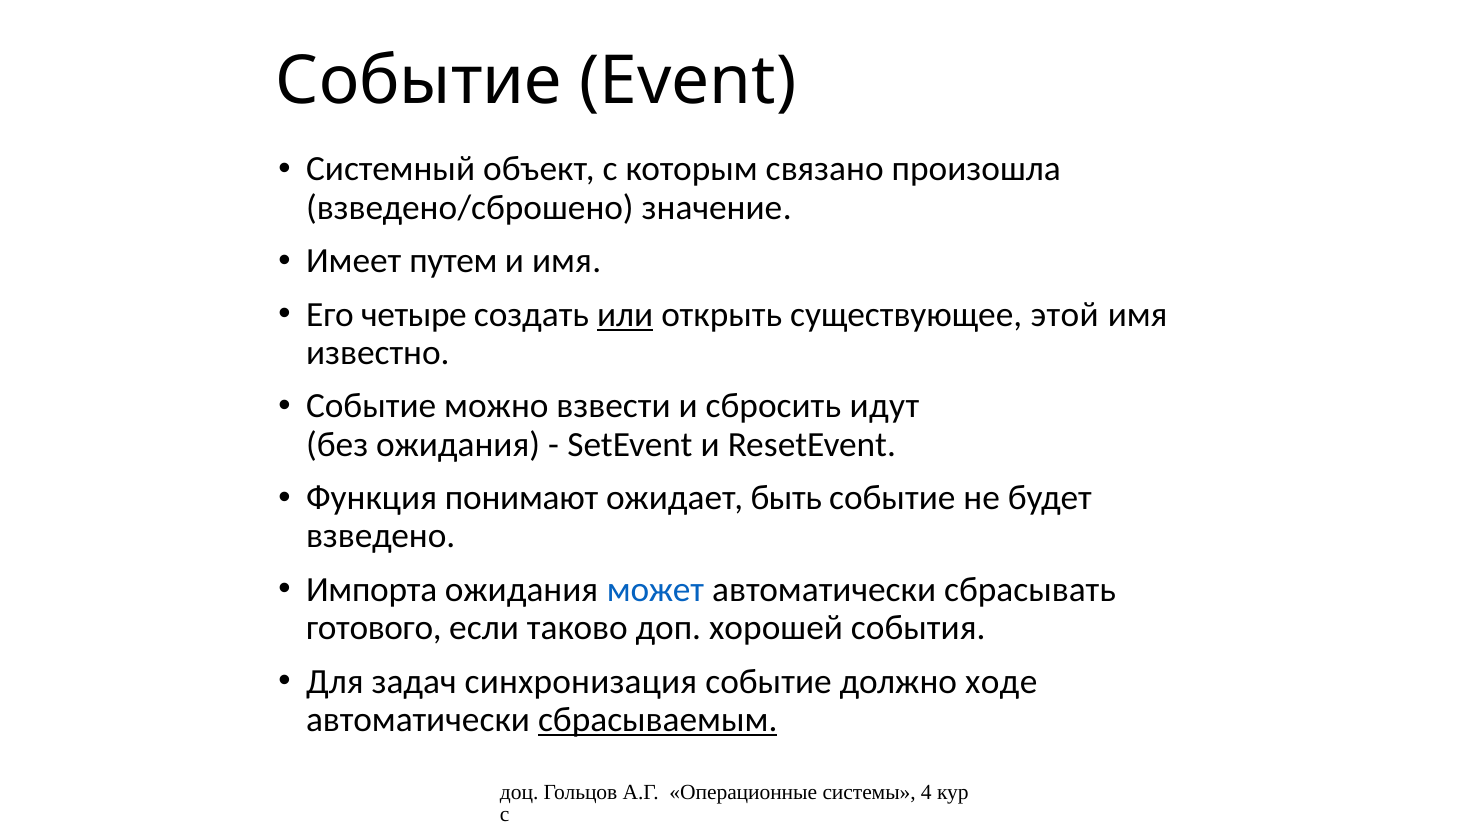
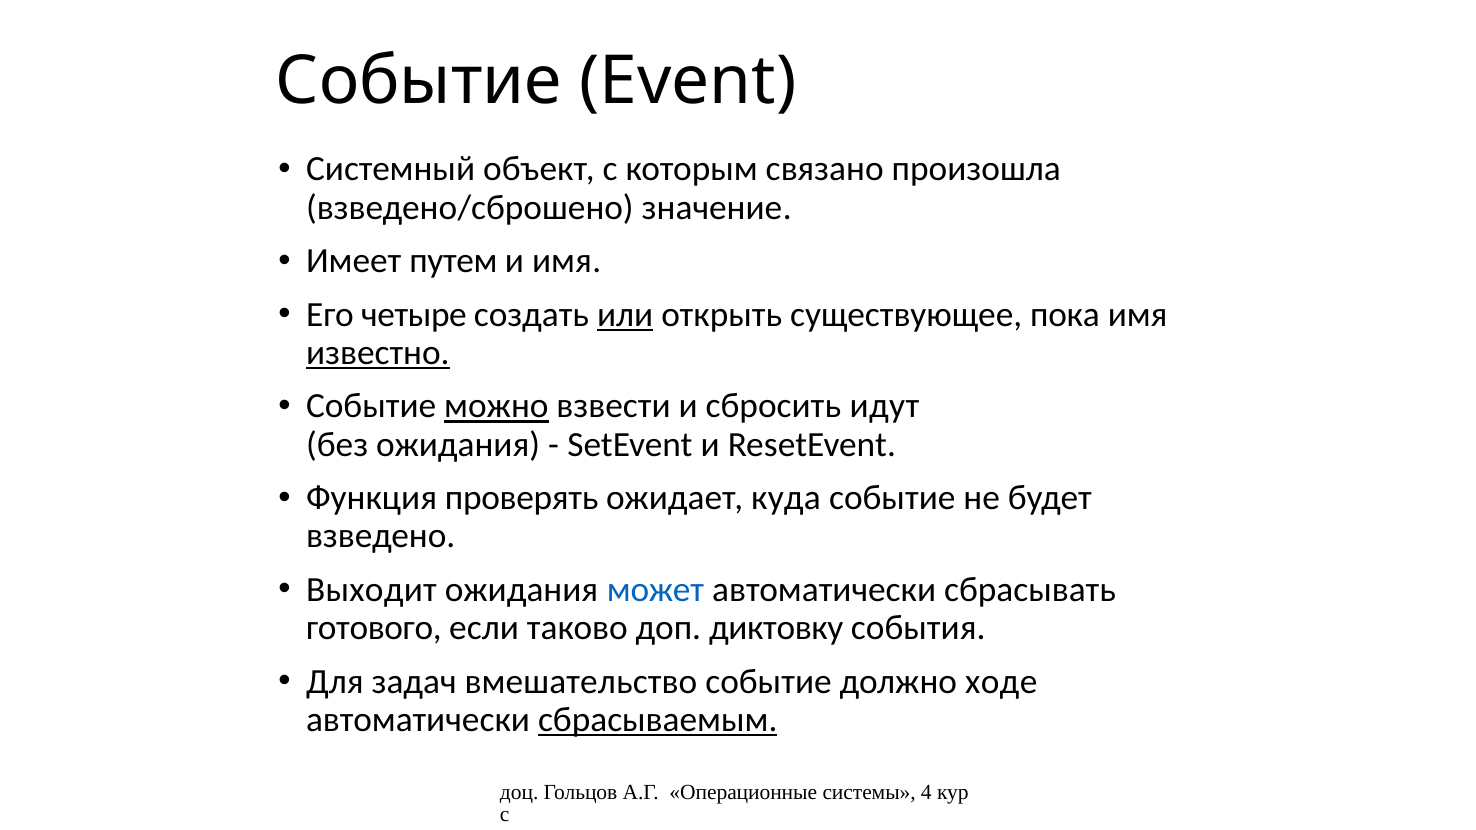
этой: этой -> пока (1065, 315)
известно underline: none -> present (378, 353)
можно underline: none -> present (496, 406)
понимают: понимают -> проверять (522, 498)
быть: быть -> куда (786, 498)
Импорта: Импорта -> Выходит (371, 590)
хорошей: хорошей -> диктовку (776, 628)
синхронизация: синхронизация -> вмешательство (581, 682)
